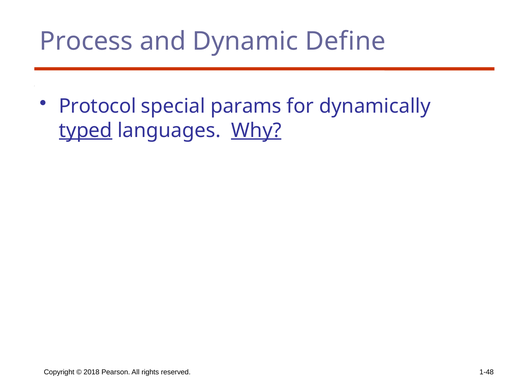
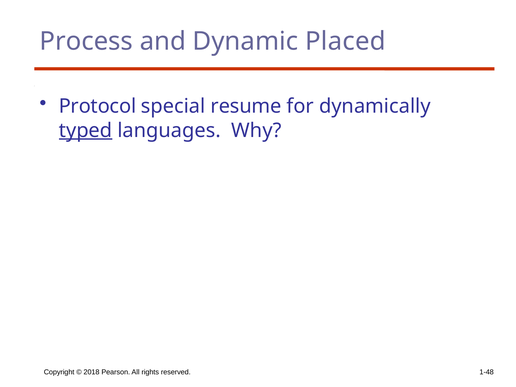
Define: Define -> Placed (345, 41)
params: params -> resume (246, 106)
Why underline: present -> none (256, 130)
